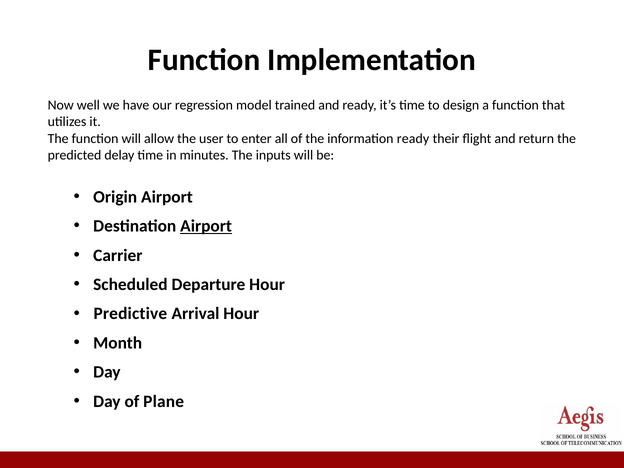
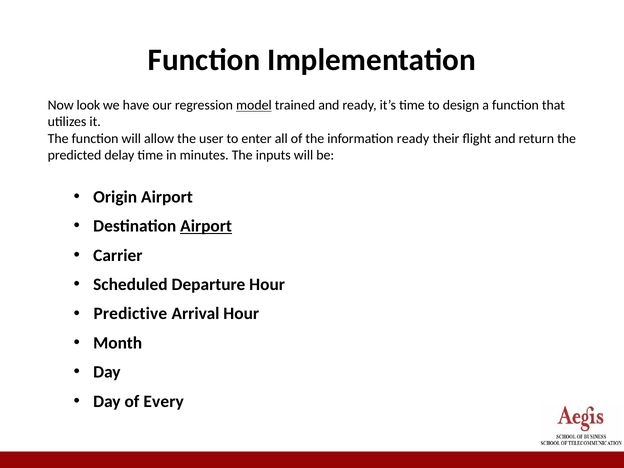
well: well -> look (88, 105)
model underline: none -> present (254, 105)
Plane: Plane -> Every (164, 401)
